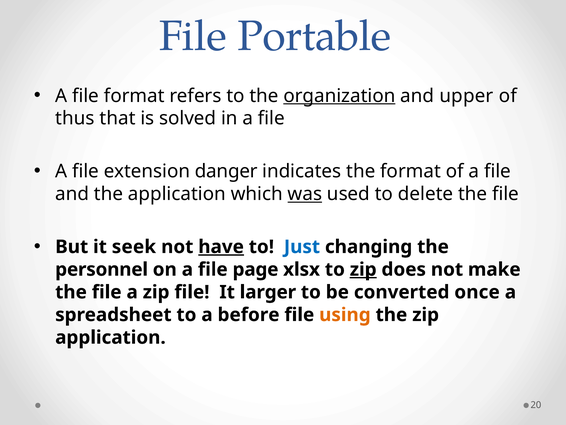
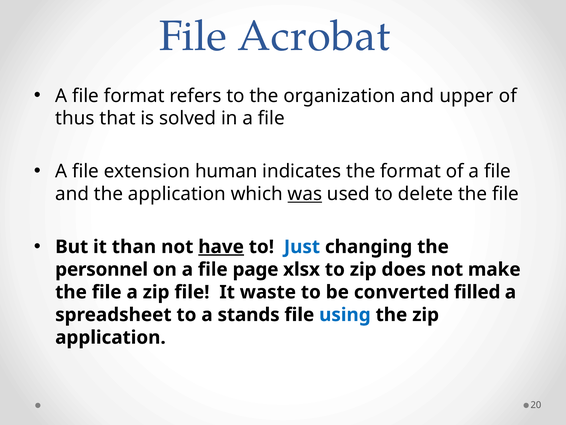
Portable: Portable -> Acrobat (314, 36)
organization underline: present -> none (339, 96)
danger: danger -> human (226, 171)
seek: seek -> than (134, 247)
zip underline: present -> none (363, 269)
larger: larger -> waste (268, 292)
once: once -> filled (477, 292)
before: before -> stands (249, 314)
using colour: orange -> blue (345, 314)
